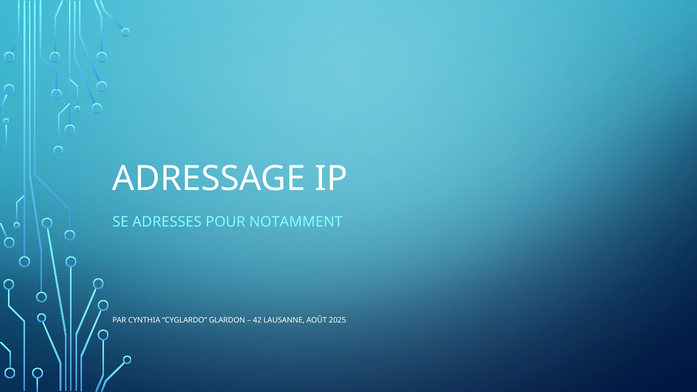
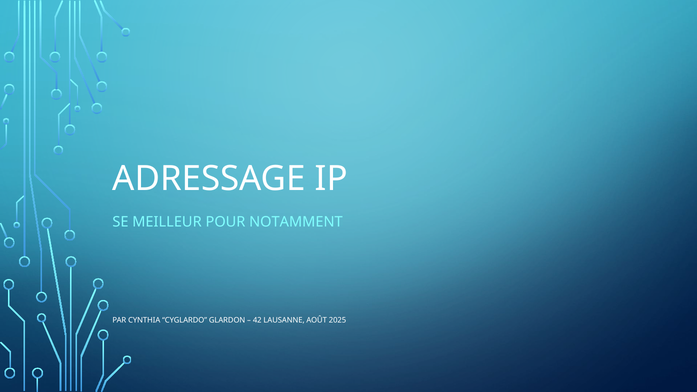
ADRESSES: ADRESSES -> MEILLEUR (167, 222)
